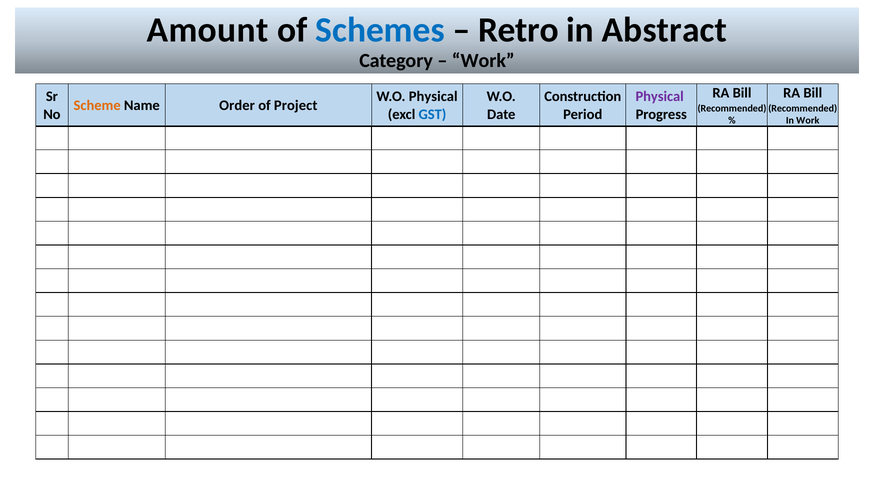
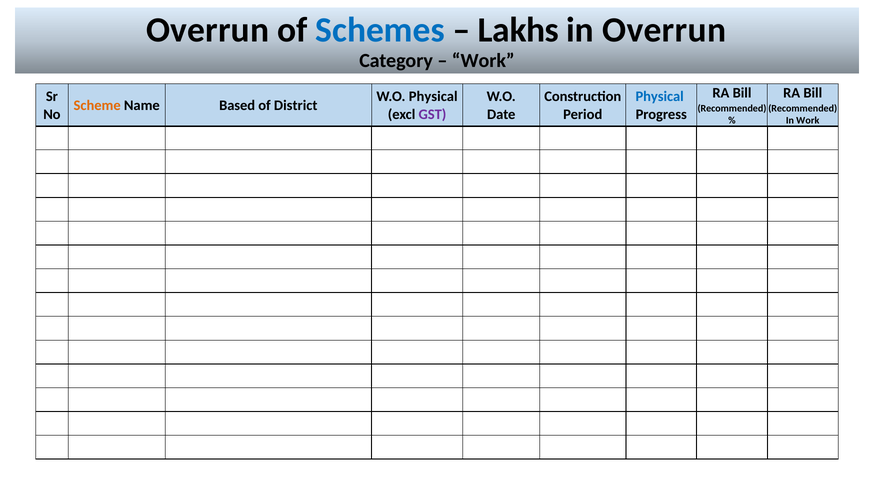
Amount: Amount -> Overrun (208, 30)
Retro: Retro -> Lakhs (518, 30)
in Abstract: Abstract -> Overrun (664, 30)
Physical colour: purple -> blue (660, 97)
Order: Order -> Based (237, 106)
Project: Project -> District (296, 106)
GST colour: blue -> purple (432, 115)
